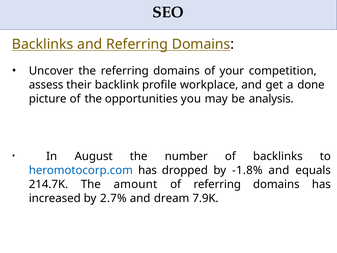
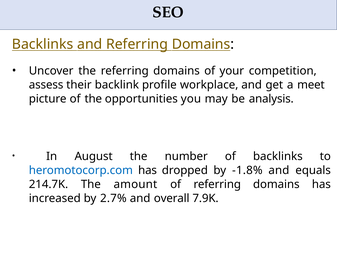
done: done -> meet (311, 85)
dream: dream -> overall (172, 198)
